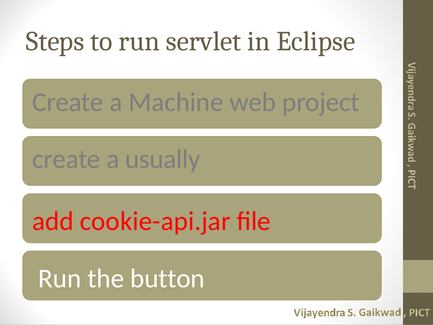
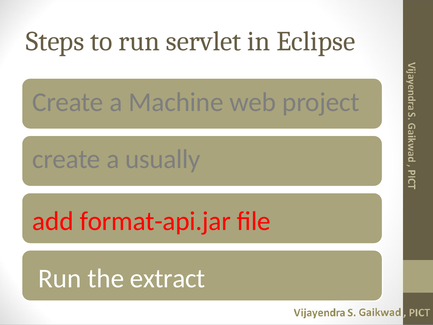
cookie-api.jar: cookie-api.jar -> format-api.jar (155, 221)
button: button -> extract (168, 278)
